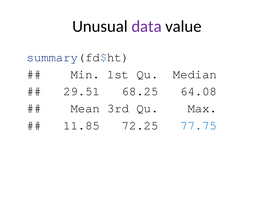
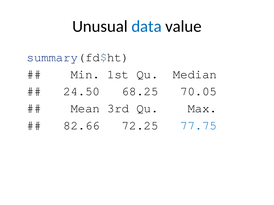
data colour: purple -> blue (147, 27)
29.51: 29.51 -> 24.50 (82, 92)
64.08: 64.08 -> 70.05 (199, 92)
11.85: 11.85 -> 82.66 (82, 126)
